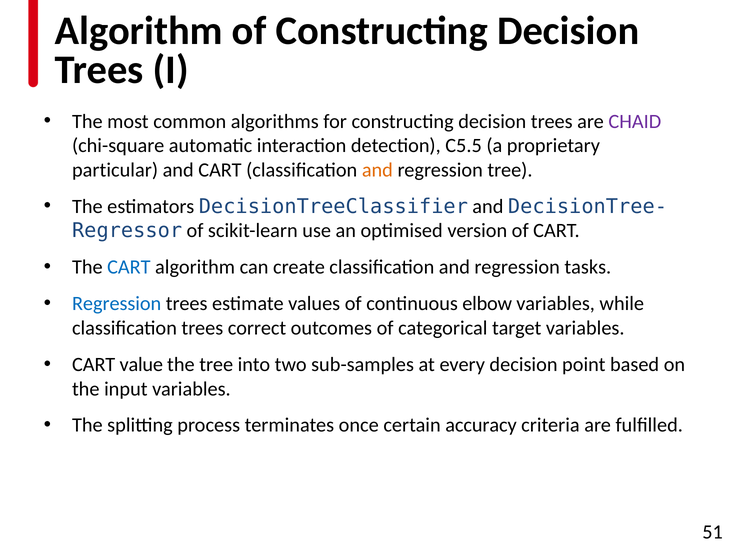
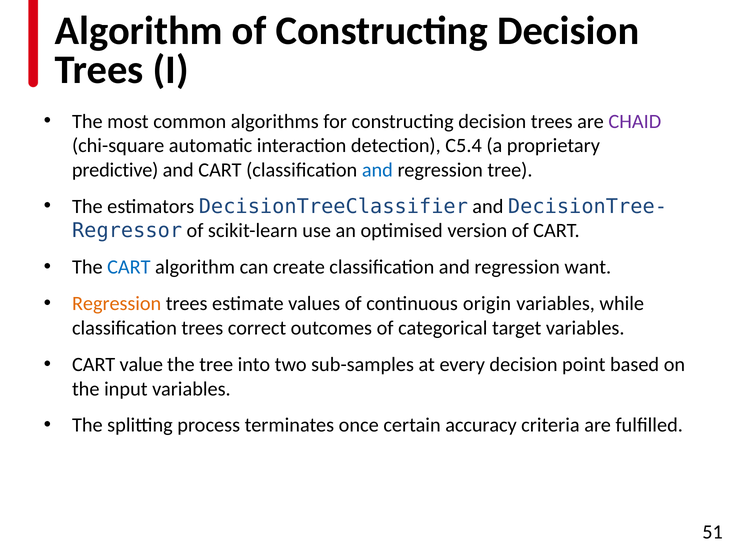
C5.5: C5.5 -> C5.4 (464, 146)
particular: particular -> predictive (115, 170)
and colour: orange -> blue (377, 170)
tasks: tasks -> want (588, 267)
Regression colour: blue -> orange (117, 304)
elbow: elbow -> origin (487, 304)
